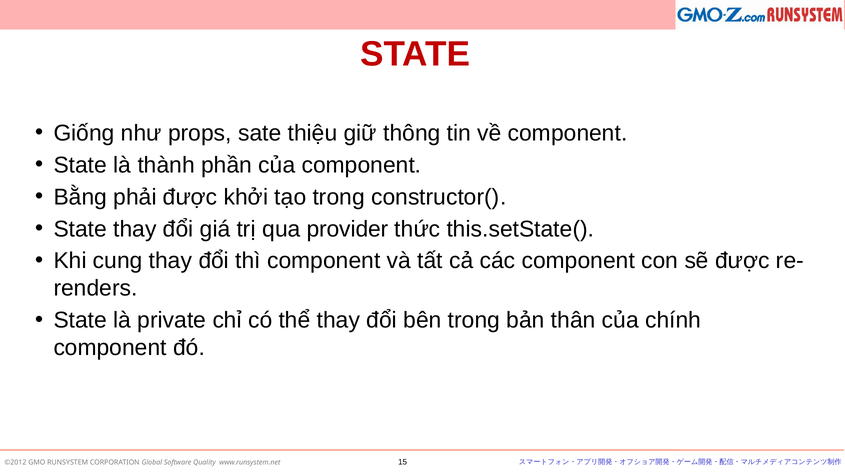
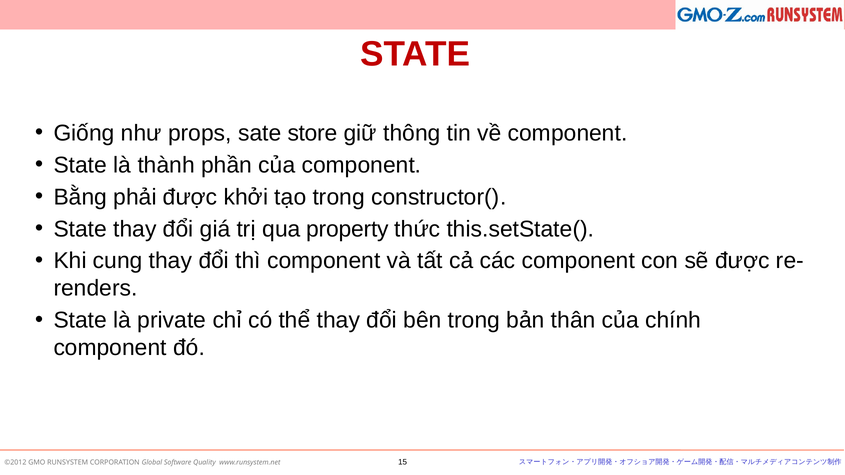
thiệu: thiệu -> store (313, 133)
provider: provider -> property (348, 229)
